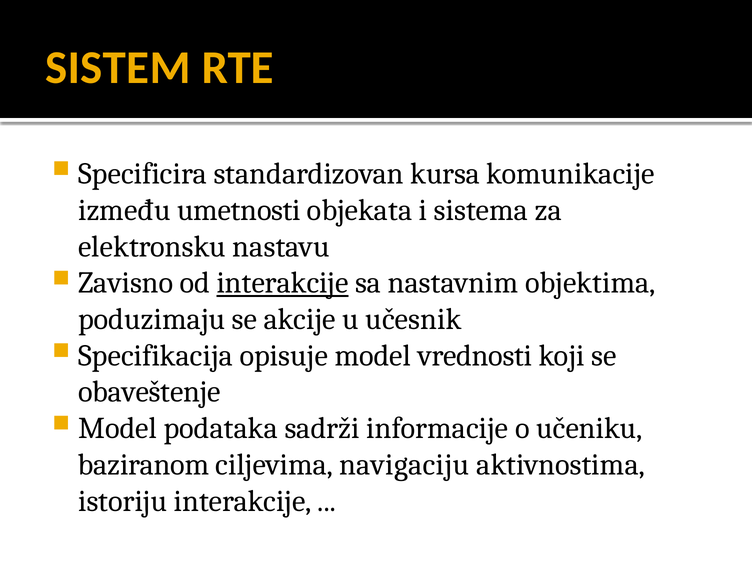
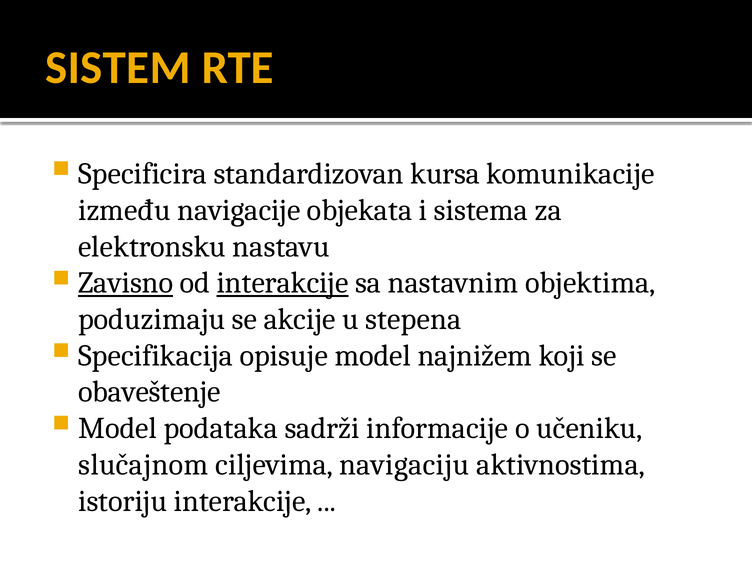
umetnosti: umetnosti -> navigacije (239, 210)
Zavisno underline: none -> present (126, 283)
učesnik: učesnik -> stepena (414, 319)
vrednosti: vrednosti -> najnižem (475, 356)
baziranom: baziranom -> slučajnom (143, 465)
